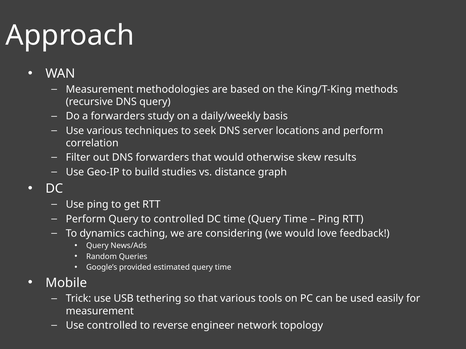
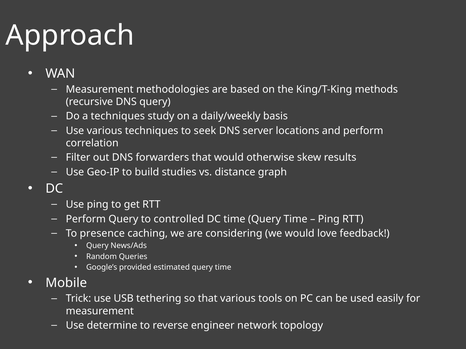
a forwarders: forwarders -> techniques (118, 116)
dynamics: dynamics -> presence (102, 234)
Use controlled: controlled -> determine (112, 326)
